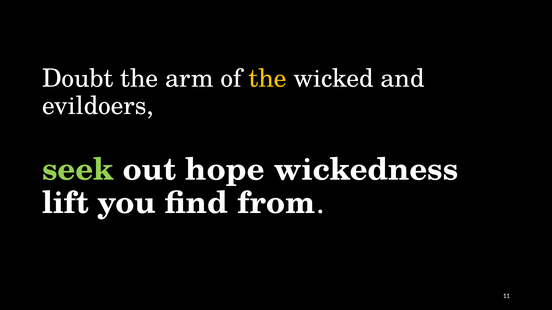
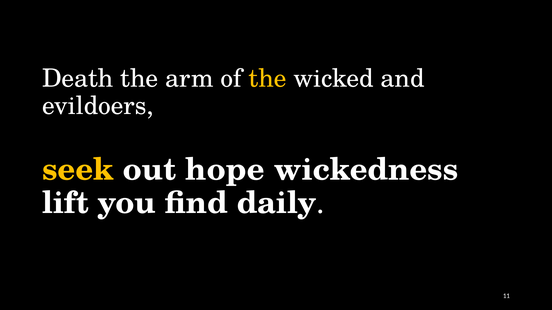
Doubt: Doubt -> Death (78, 79)
seek colour: light green -> yellow (78, 170)
from: from -> daily (277, 203)
